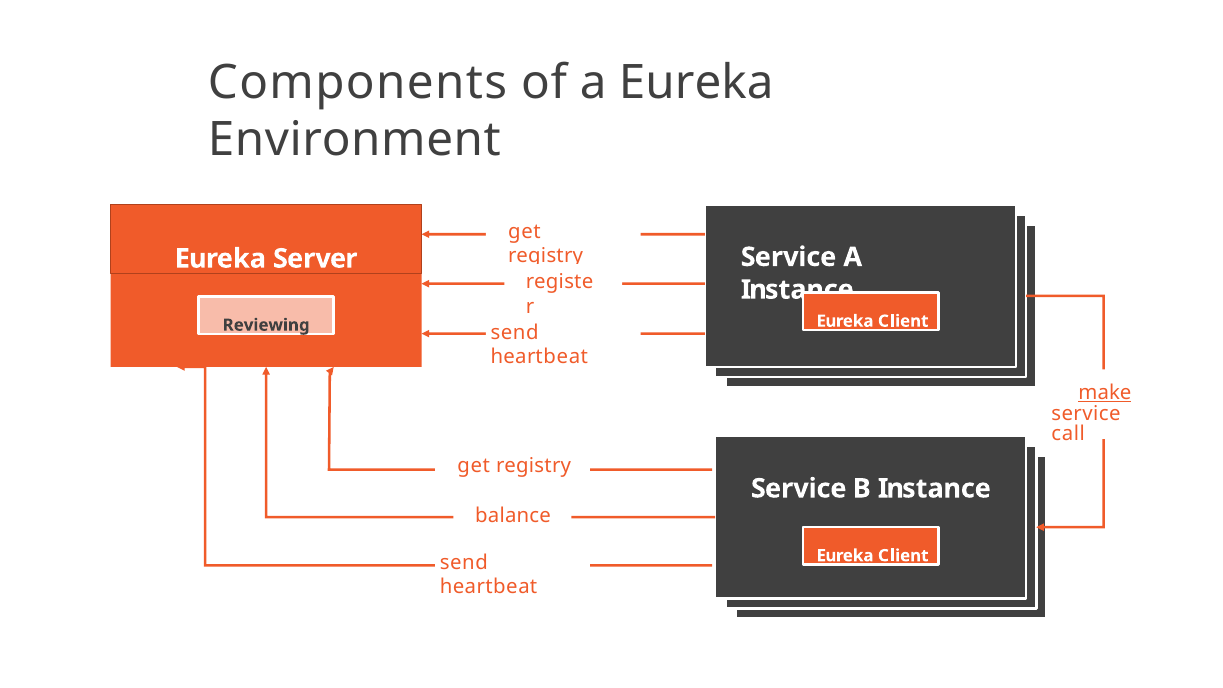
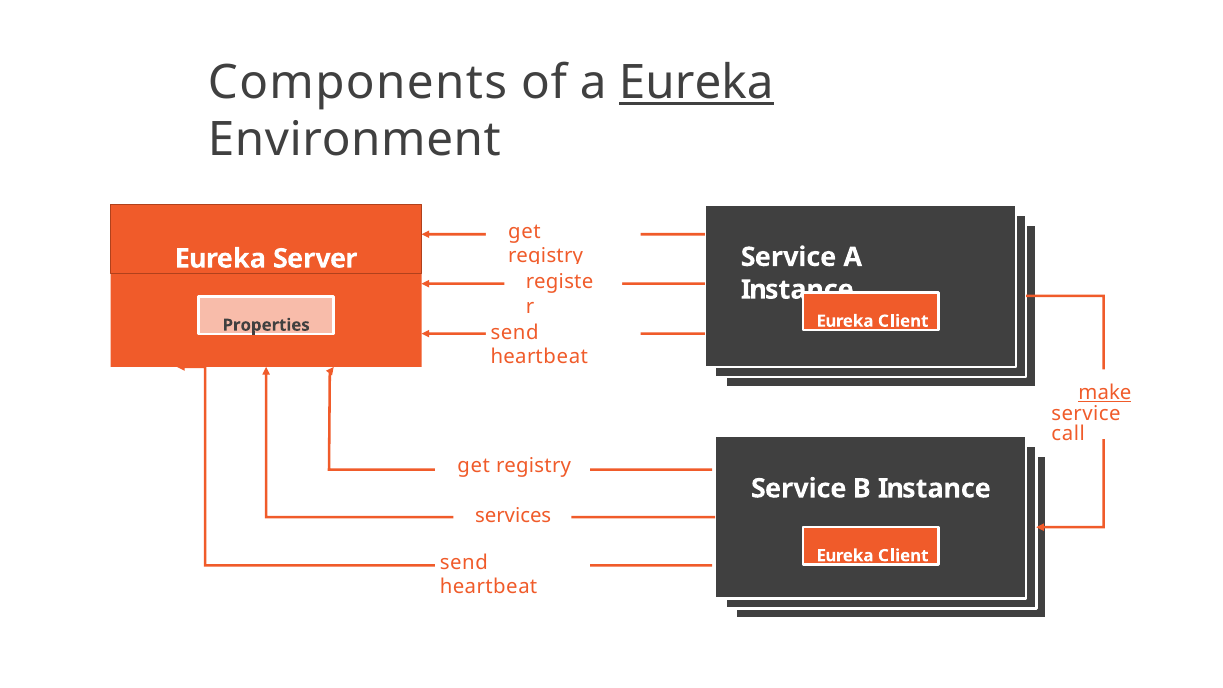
Eureka underline: none -> present (696, 83)
Reviewing: Reviewing -> Properties (266, 325)
balance: balance -> services (513, 516)
